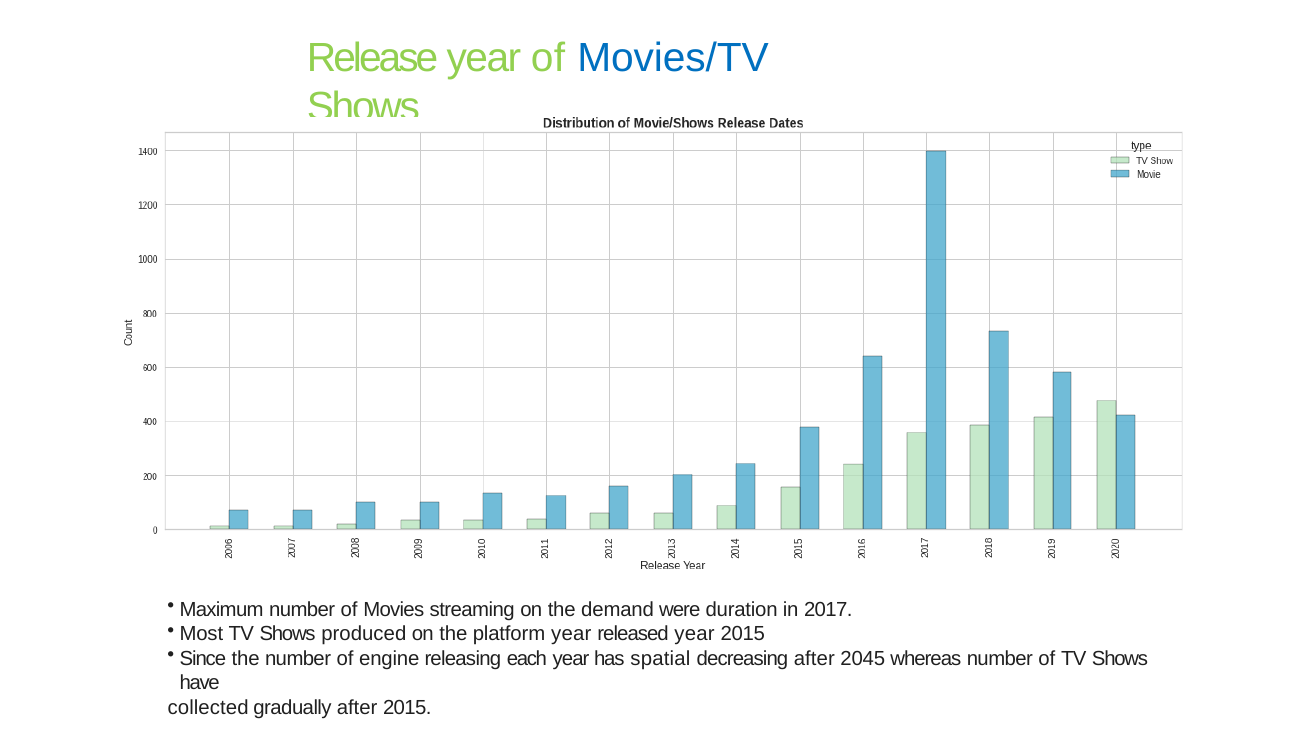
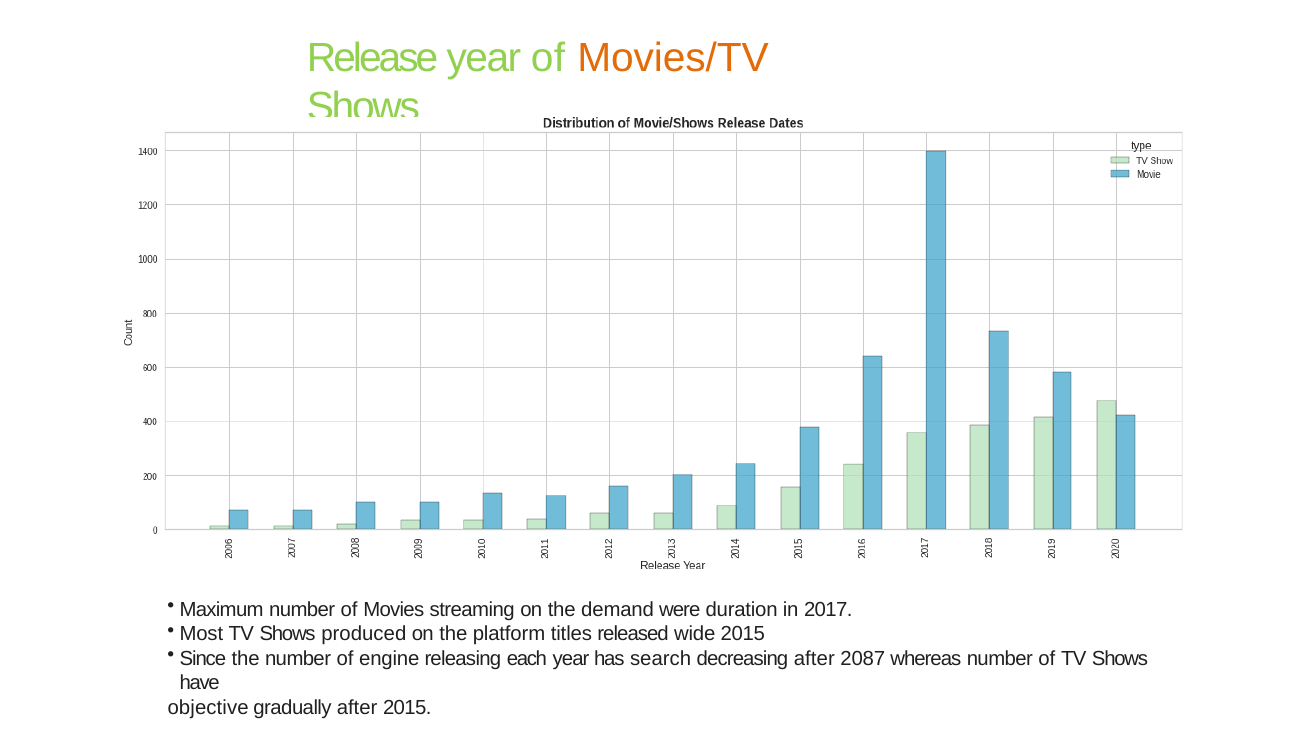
Movies/TV colour: blue -> orange (673, 58)
platform year: year -> titles (571, 634)
released year: year -> wide (695, 634)
spatial: spatial -> search (661, 659)
2045: 2045 -> 2087 (863, 659)
collected: collected -> objective (208, 708)
